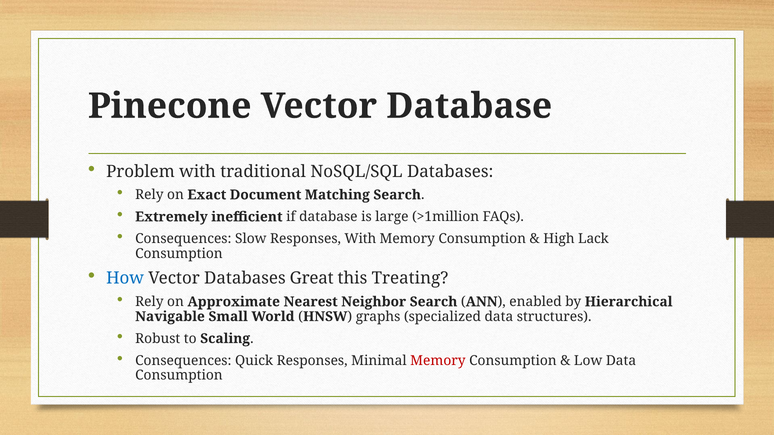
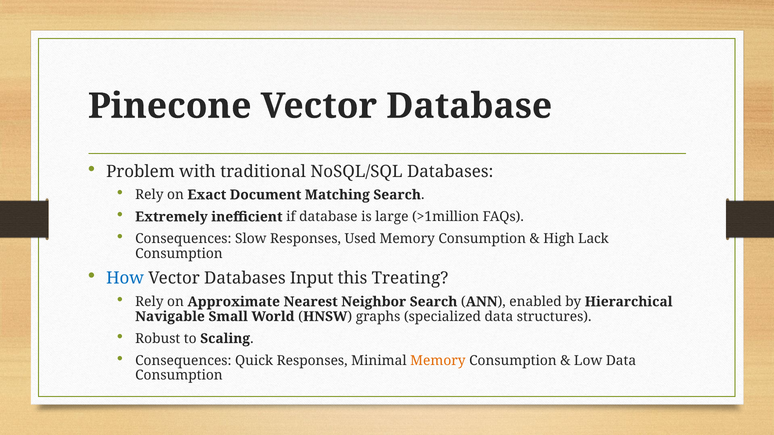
Responses With: With -> Used (360, 239)
Great: Great -> Input (312, 279)
Memory colour: red -> orange (438, 361)
